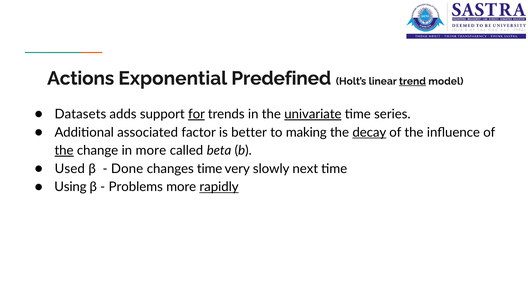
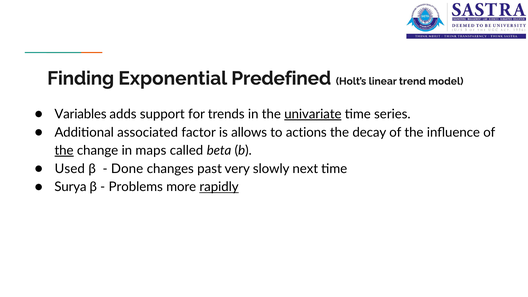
Actions: Actions -> Finding (81, 78)
trend underline: present -> none (412, 81)
Datasets: Datasets -> Variables (81, 114)
for underline: present -> none (197, 114)
better: better -> allows (249, 132)
making: making -> actions (306, 132)
decay underline: present -> none (369, 132)
in more: more -> maps (151, 151)
changes time: time -> past (210, 169)
Using: Using -> Surya (70, 187)
